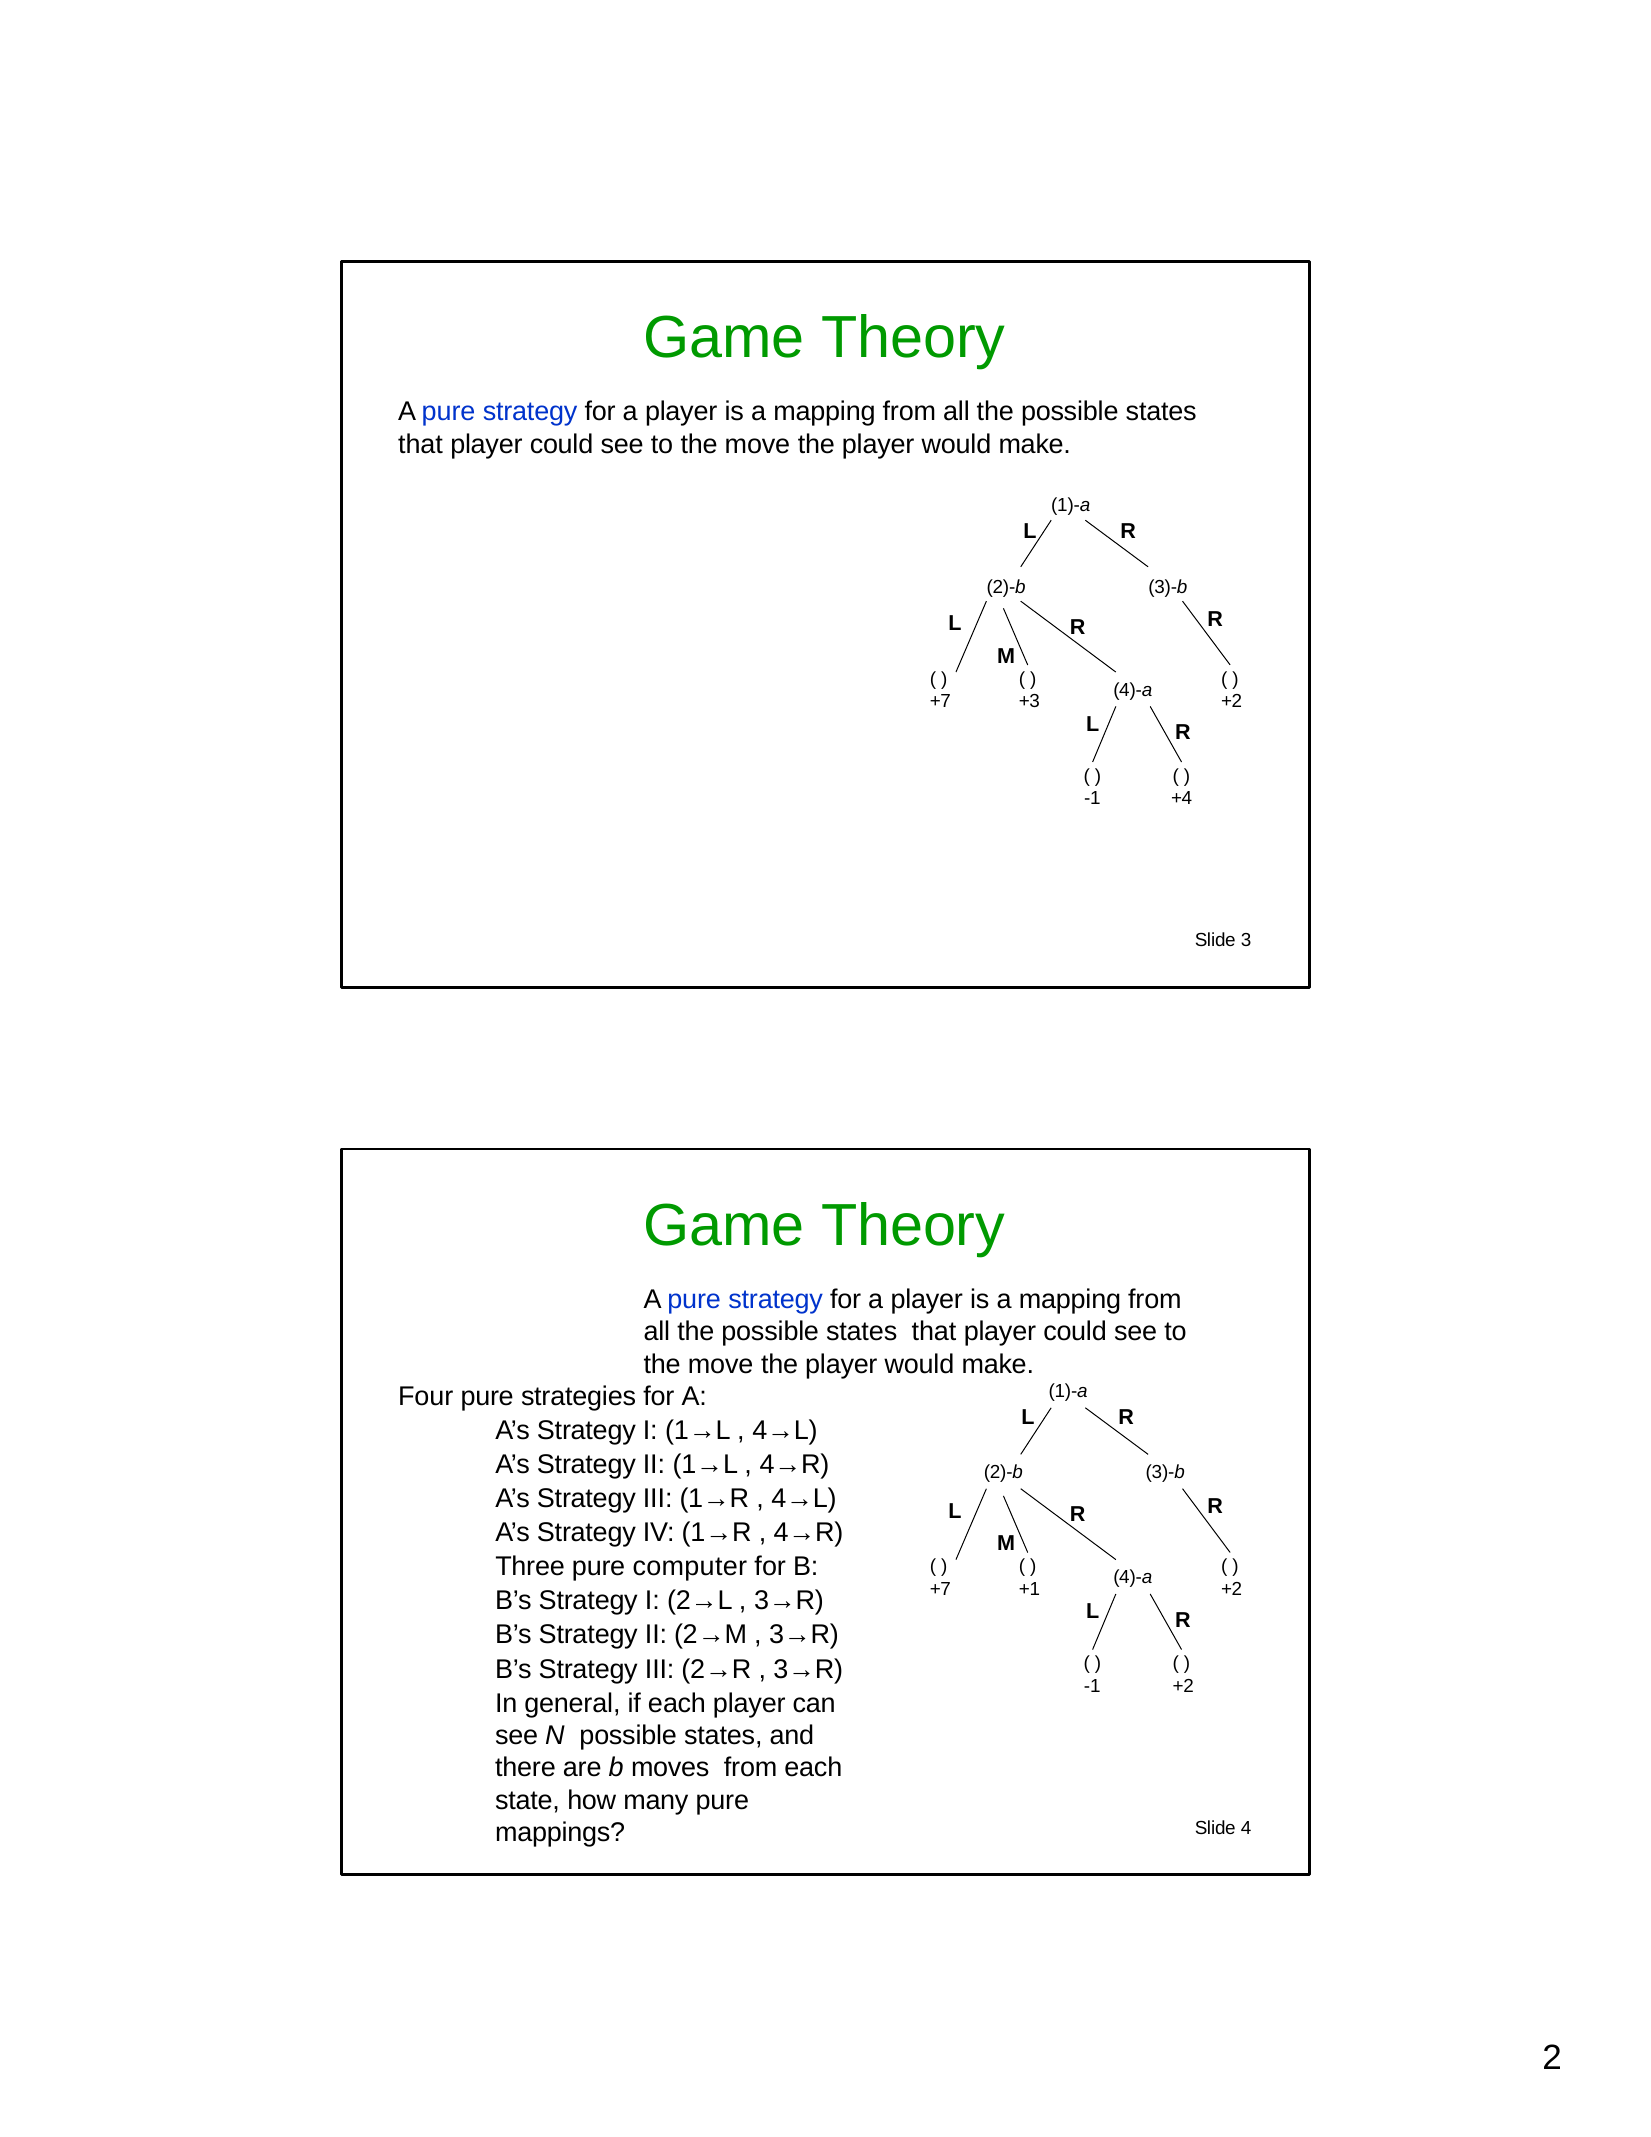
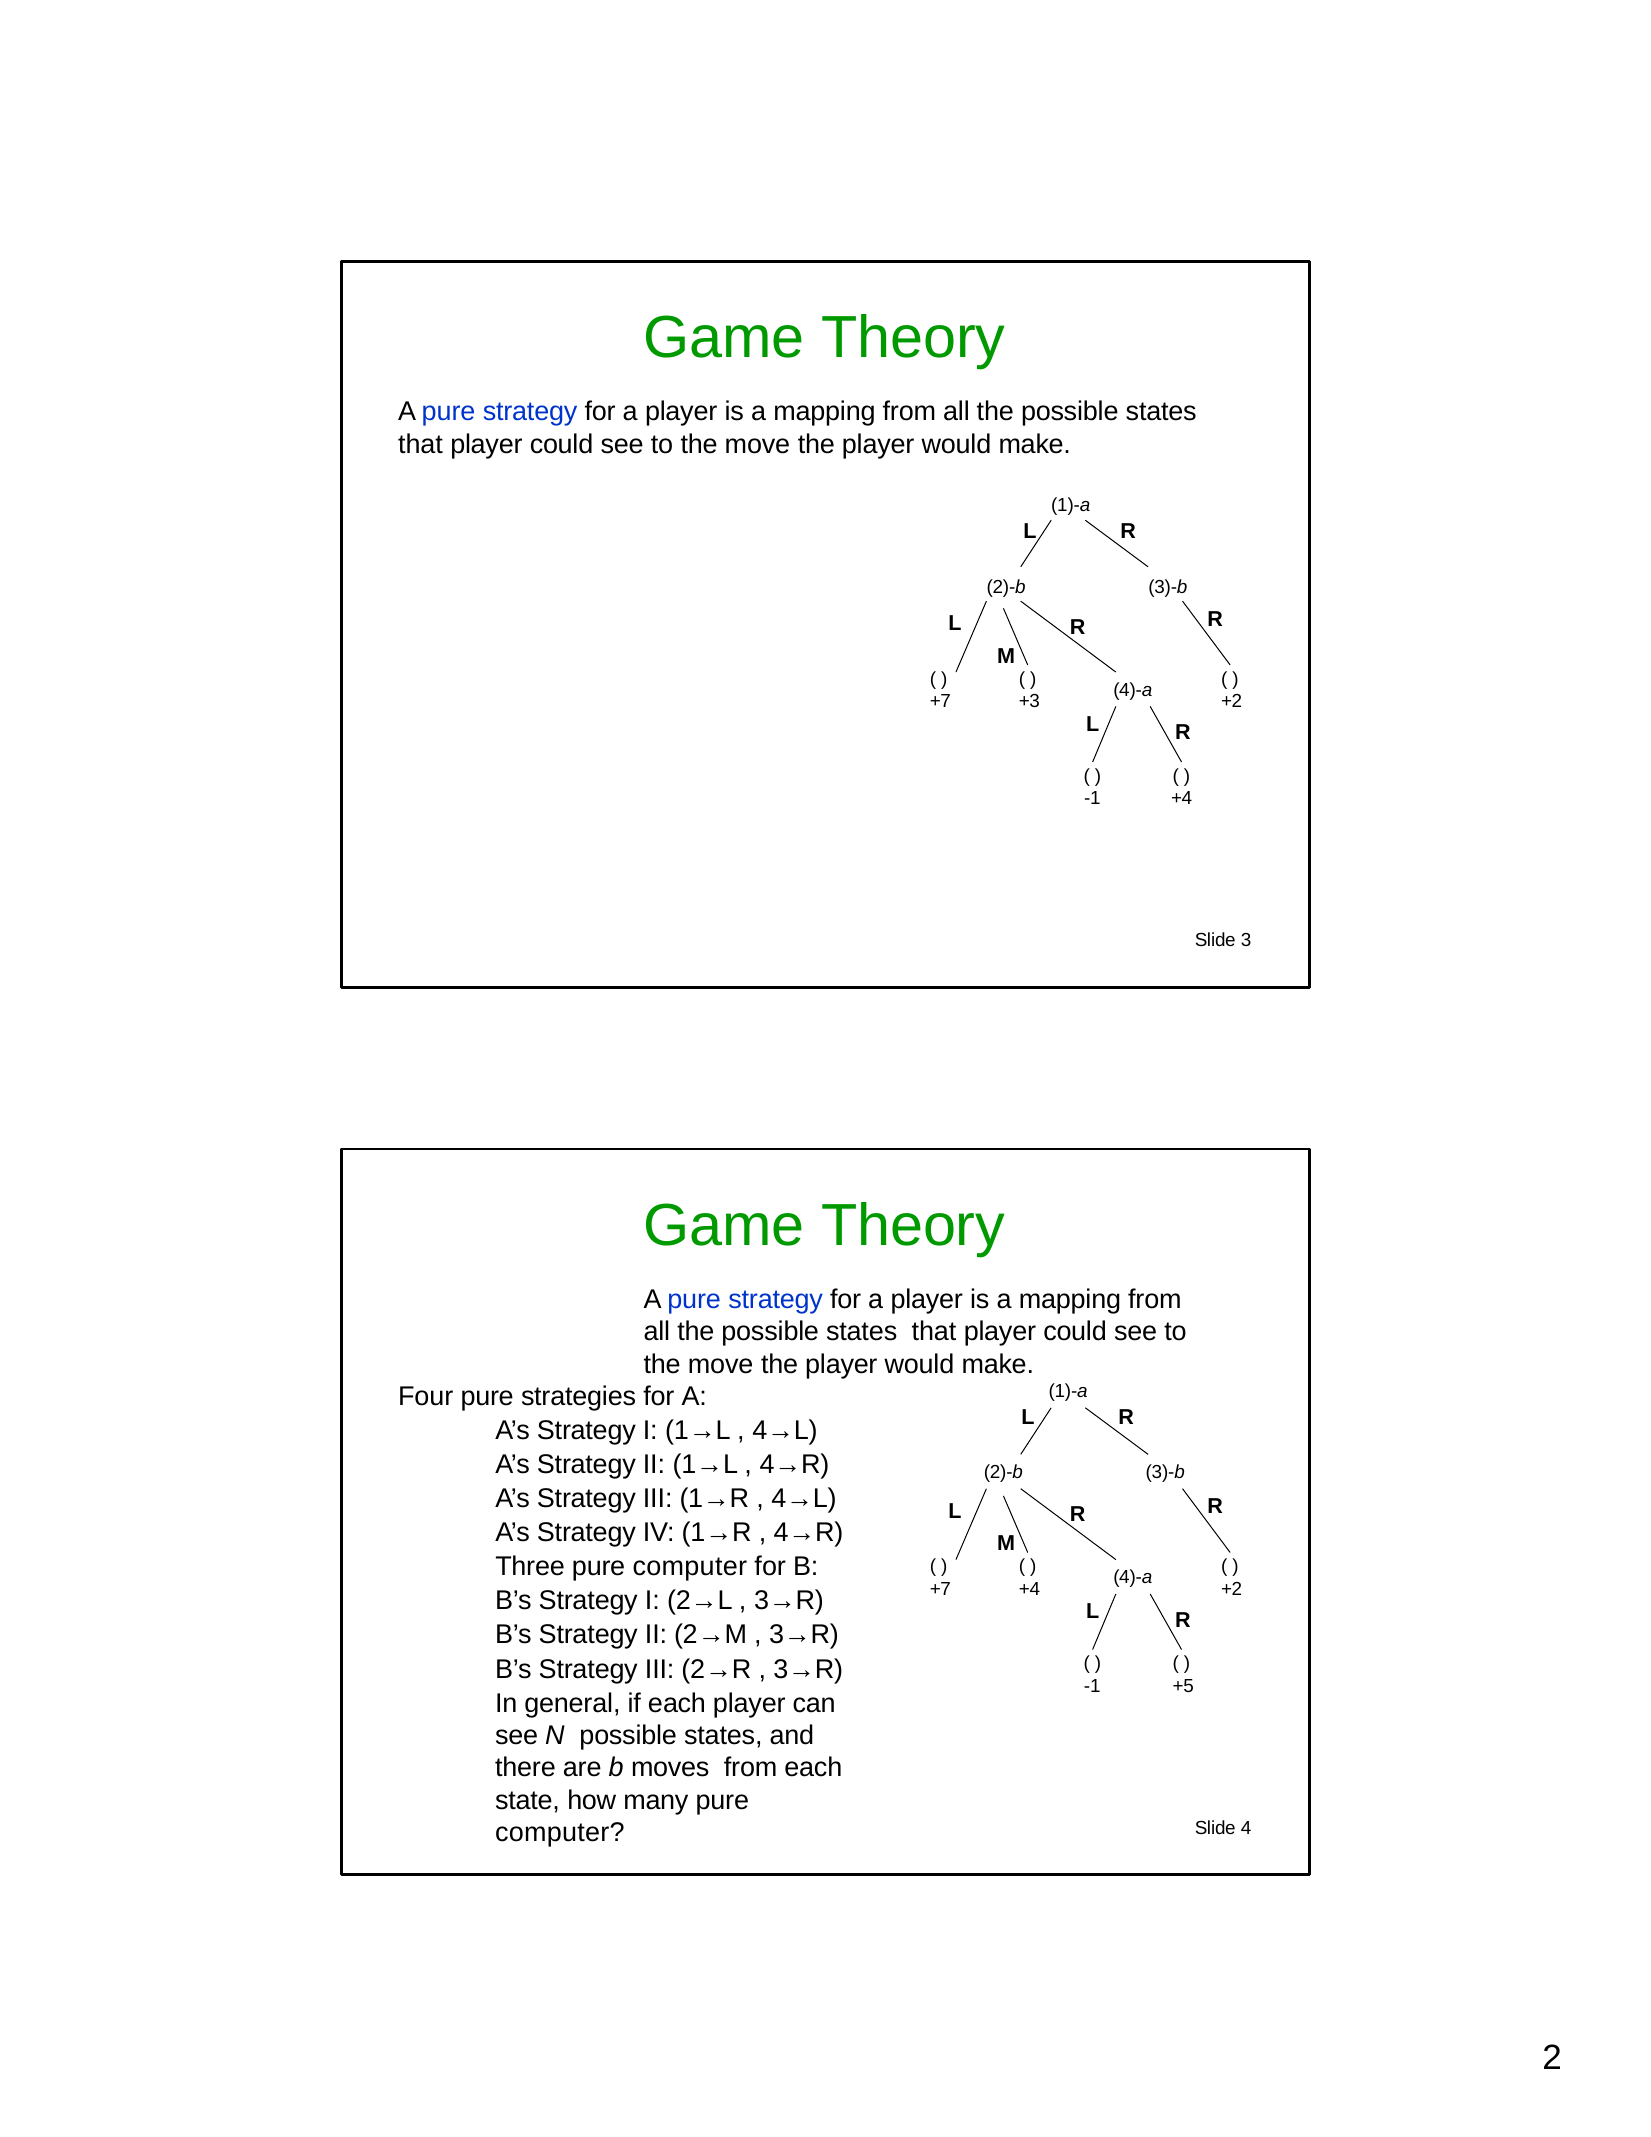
+1: +1 -> +4 (1029, 1589)
+2: +2 -> +5 (1183, 1686)
mappings: mappings -> computer (560, 1833)
